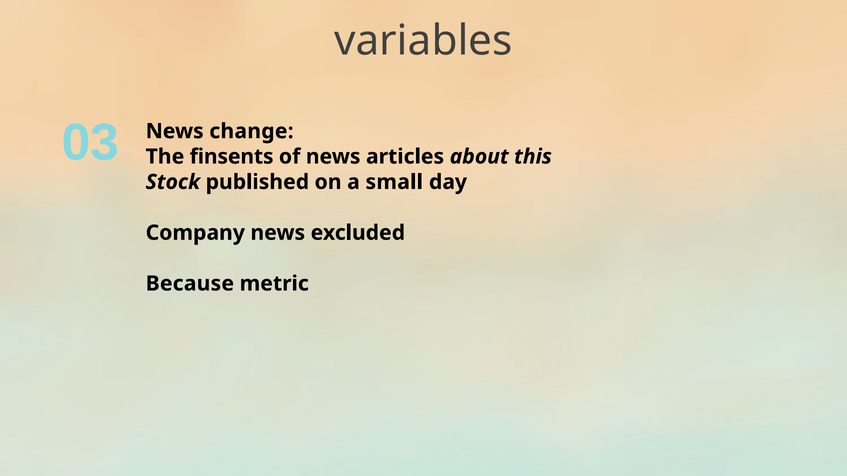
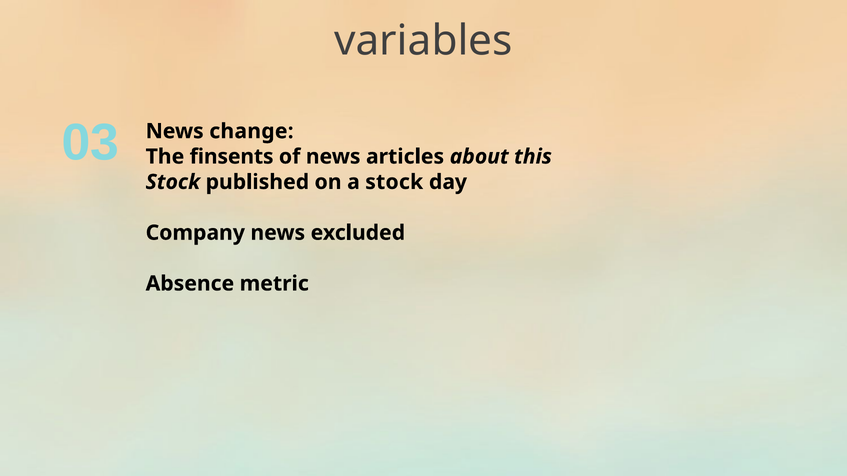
a small: small -> stock (394, 182)
Because: Because -> Absence (190, 284)
